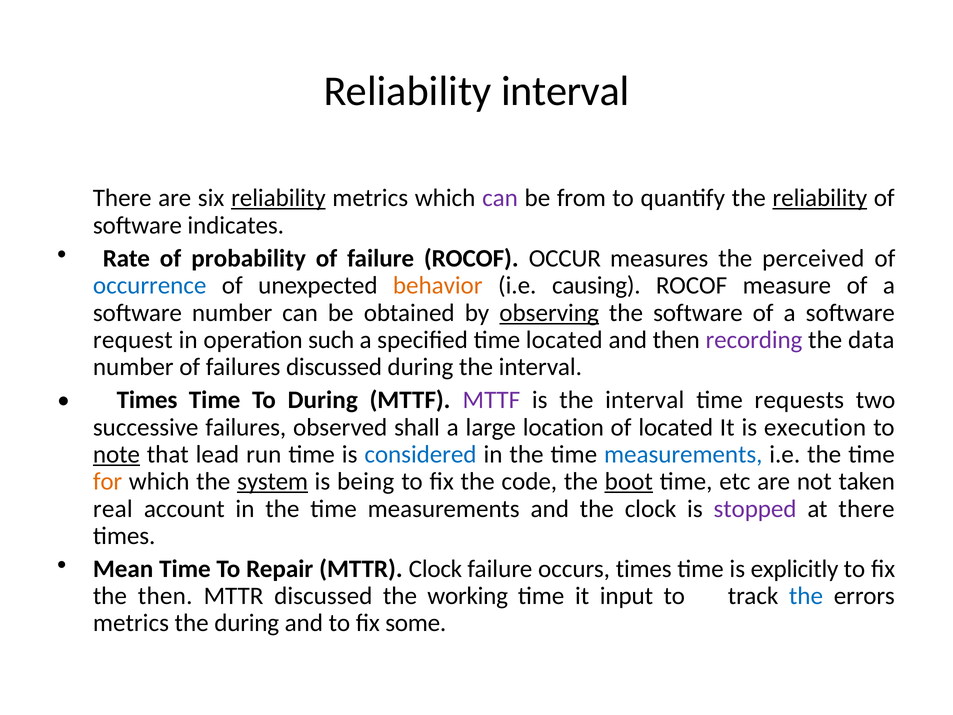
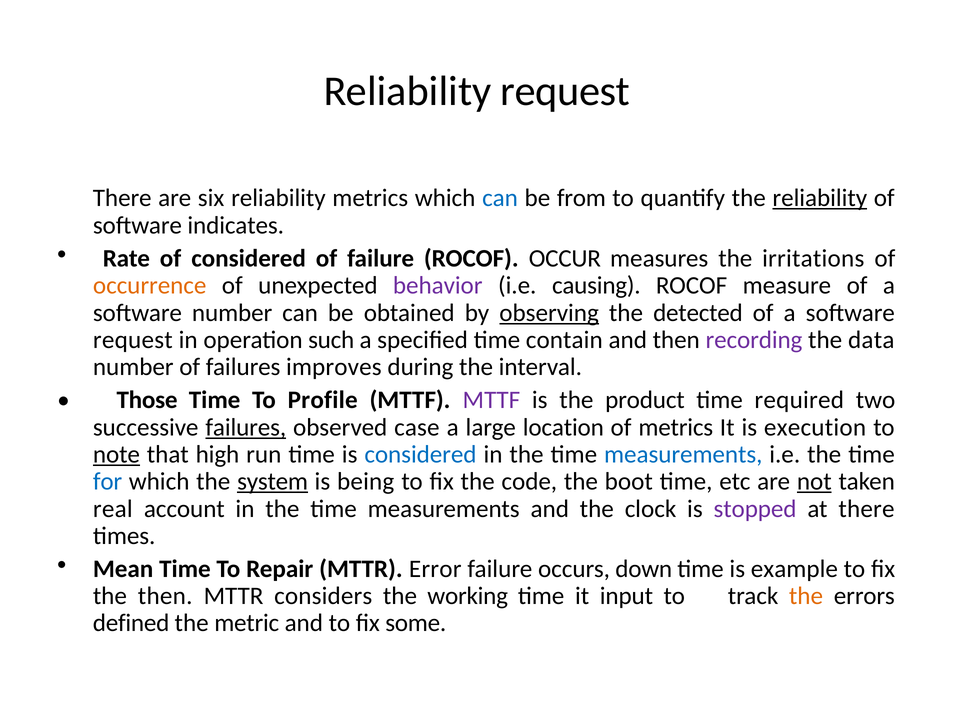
Reliability interval: interval -> request (565, 91)
reliability underline: present -> none (278, 198)
can colour: purple -> blue (500, 198)
of probability: probability -> considered (249, 258)
perceived: perceived -> irritations (813, 258)
occurrence colour: blue -> orange (150, 286)
behavior colour: orange -> purple (438, 286)
the software: software -> detected (698, 313)
time located: located -> contain (564, 340)
failures discussed: discussed -> improves (334, 367)
Times: Times -> Those (147, 400)
To During: During -> Profile (323, 400)
is the interval: interval -> product (645, 400)
requests: requests -> required (799, 400)
failures underline: none -> present (246, 427)
shall: shall -> case (417, 427)
of located: located -> metrics (676, 427)
lead: lead -> high (217, 454)
for colour: orange -> blue (108, 481)
boot underline: present -> none (629, 481)
not underline: none -> present (814, 481)
MTTR Clock: Clock -> Error (435, 569)
occurs times: times -> down (644, 569)
explicitly: explicitly -> example (794, 569)
MTTR discussed: discussed -> considers (323, 596)
the colour: blue -> orange (806, 596)
metrics: metrics -> defined (131, 623)
the during: during -> metric (247, 623)
